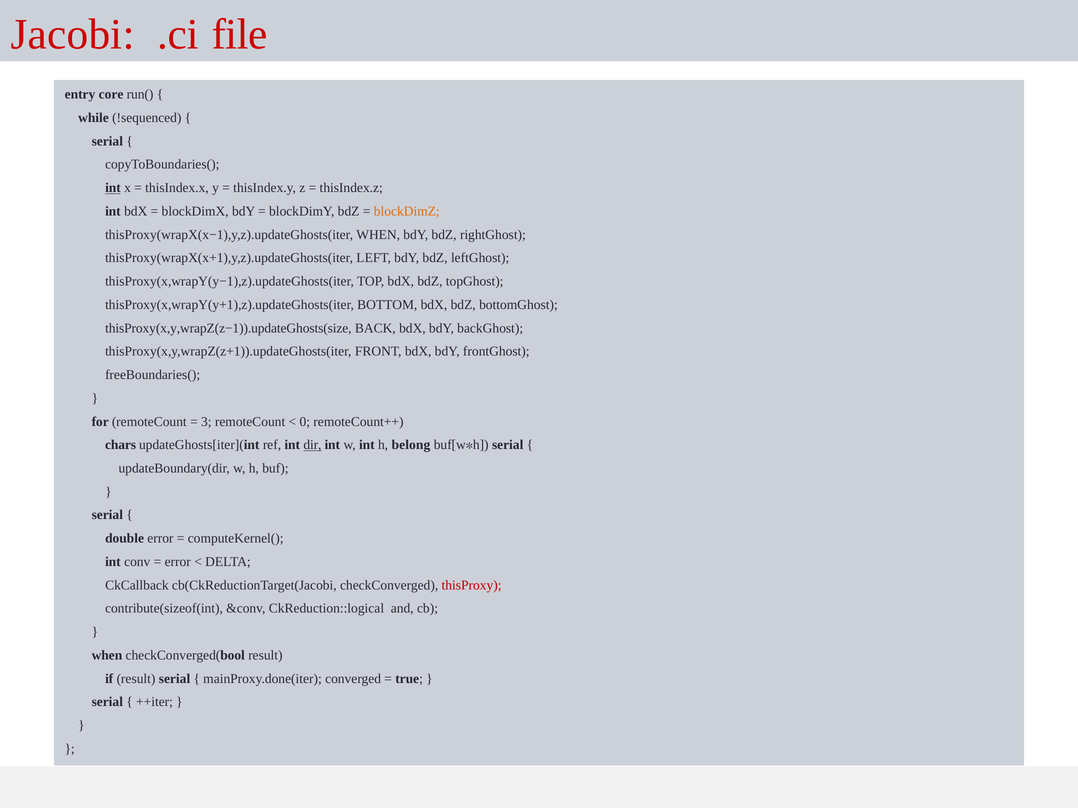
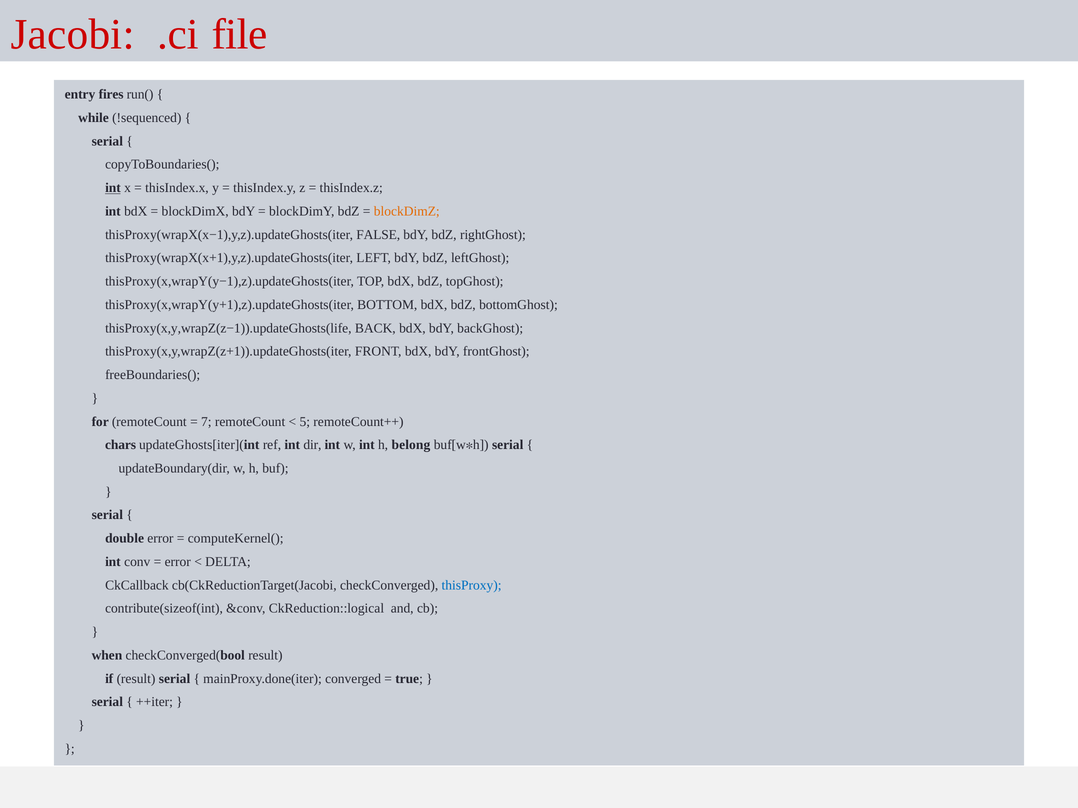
core: core -> fires (111, 94)
thisProxy(wrapX(x−1),y,z).updateGhosts(iter WHEN: WHEN -> FALSE (378, 235)
thisProxy(x,y,wrapZ(z−1)).updateGhosts(size: thisProxy(x,y,wrapZ(z−1)).updateGhosts(size -> thisProxy(x,y,wrapZ(z−1)).updateGhosts(life (228, 328)
3: 3 -> 7 (206, 422)
0: 0 -> 5 (305, 422)
dir underline: present -> none (312, 445)
thisProxy colour: red -> blue (472, 586)
